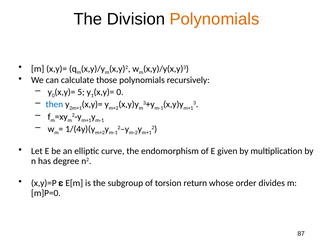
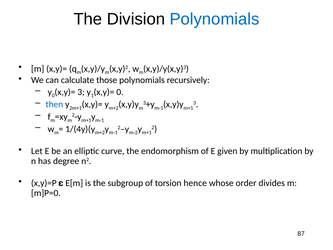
Polynomials colour: orange -> blue (214, 19)
x,y)= 5: 5 -> 3 (81, 92)
return: return -> hence (195, 183)
